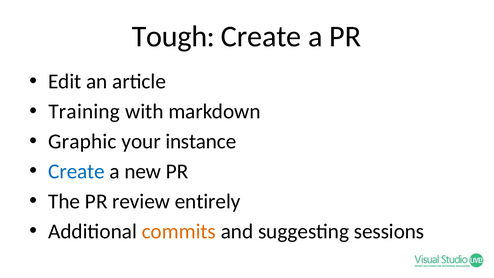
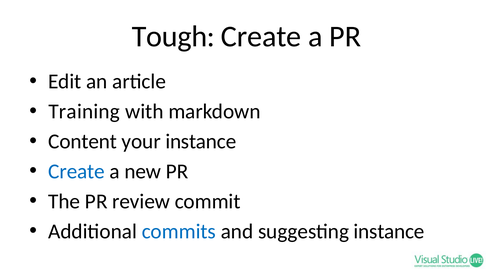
Graphic: Graphic -> Content (83, 141)
entirely: entirely -> commit (208, 201)
commits colour: orange -> blue (179, 231)
suggesting sessions: sessions -> instance (389, 231)
